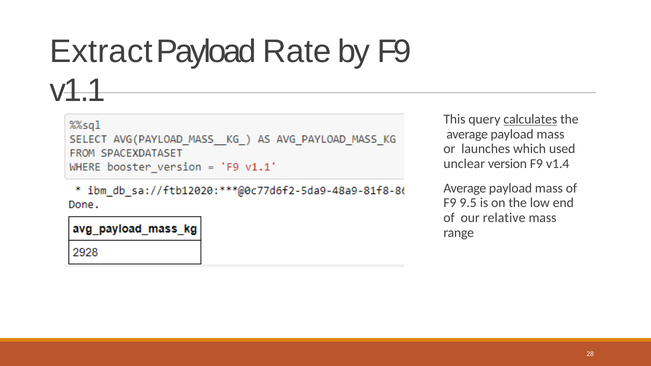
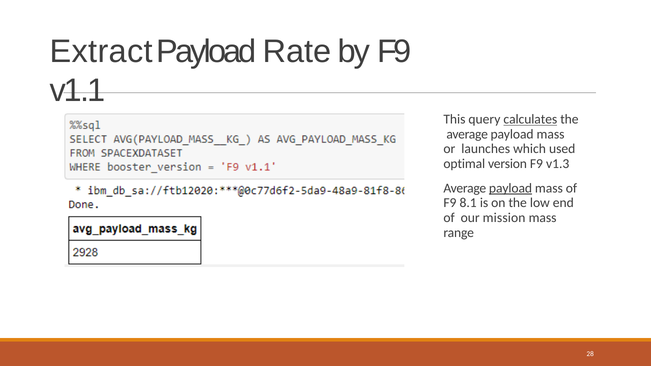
unclear: unclear -> optimal (464, 164)
v1.4: v1.4 -> v1.3 (558, 164)
payload underline: none -> present (511, 188)
9.5: 9.5 -> 8.1 (468, 203)
relative: relative -> mission (504, 218)
